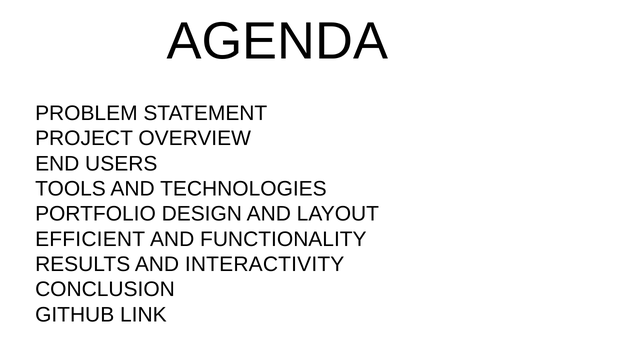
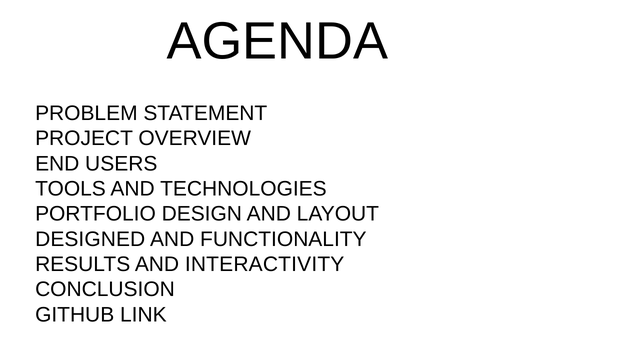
EFFICIENT: EFFICIENT -> DESIGNED (90, 239)
